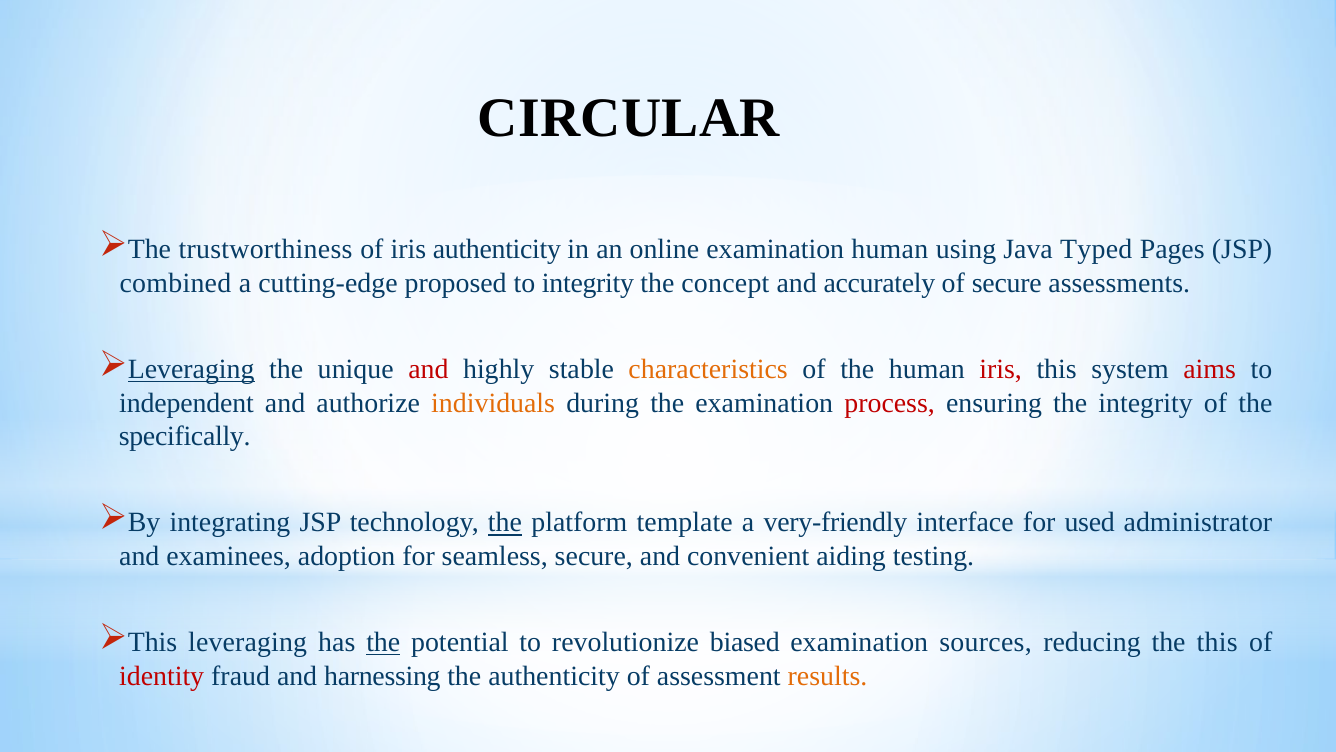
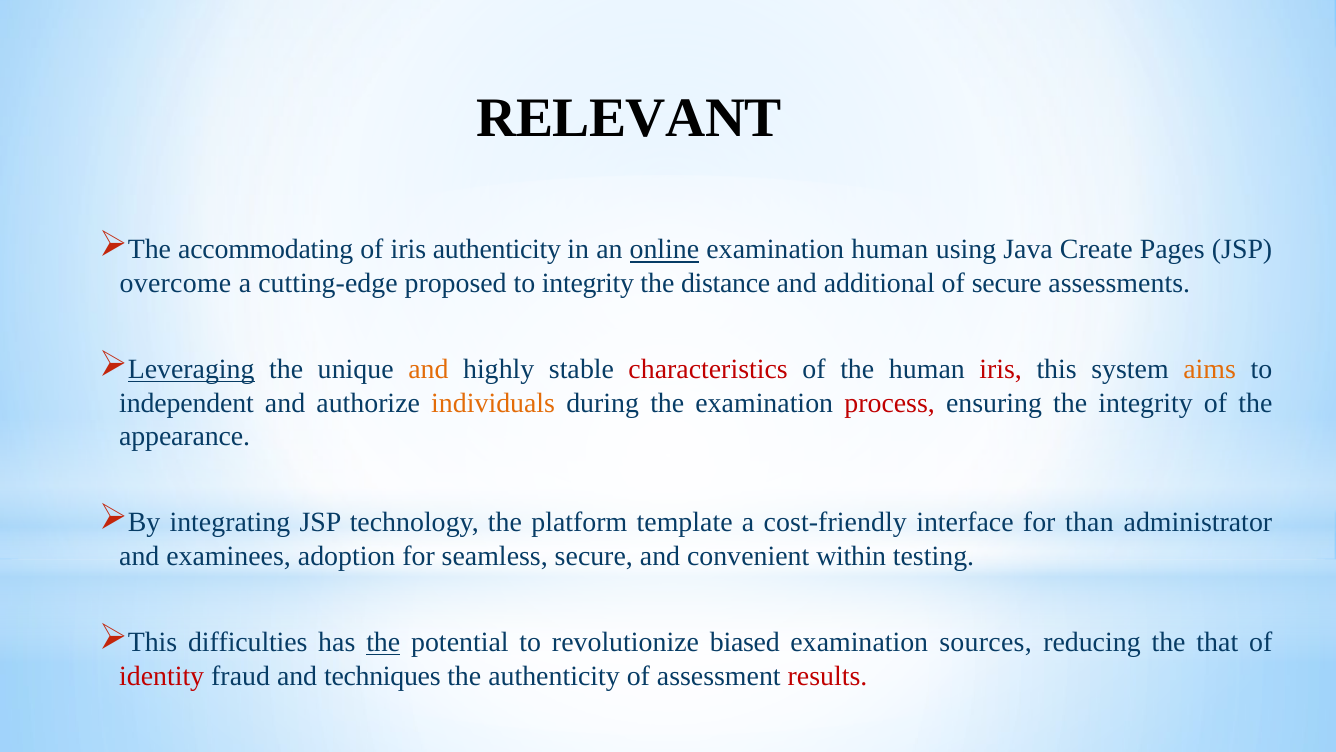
CIRCULAR: CIRCULAR -> RELEVANT (629, 118)
trustworthiness: trustworthiness -> accommodating (266, 250)
online underline: none -> present (664, 250)
Typed: Typed -> Create (1096, 250)
combined: combined -> overcome (175, 283)
concept: concept -> distance (726, 283)
accurately: accurately -> additional (879, 283)
and colour: red -> orange (428, 369)
characteristics colour: orange -> red (708, 369)
aims colour: red -> orange (1210, 369)
specifically: specifically -> appearance (185, 436)
the underline: present -> none (505, 522)
very-friendly: very-friendly -> cost-friendly (835, 522)
used: used -> than (1089, 522)
aiding: aiding -> within (851, 556)
This leveraging: leveraging -> difficulties (248, 642)
the this: this -> that (1217, 642)
harnessing: harnessing -> techniques (382, 676)
results colour: orange -> red (828, 676)
